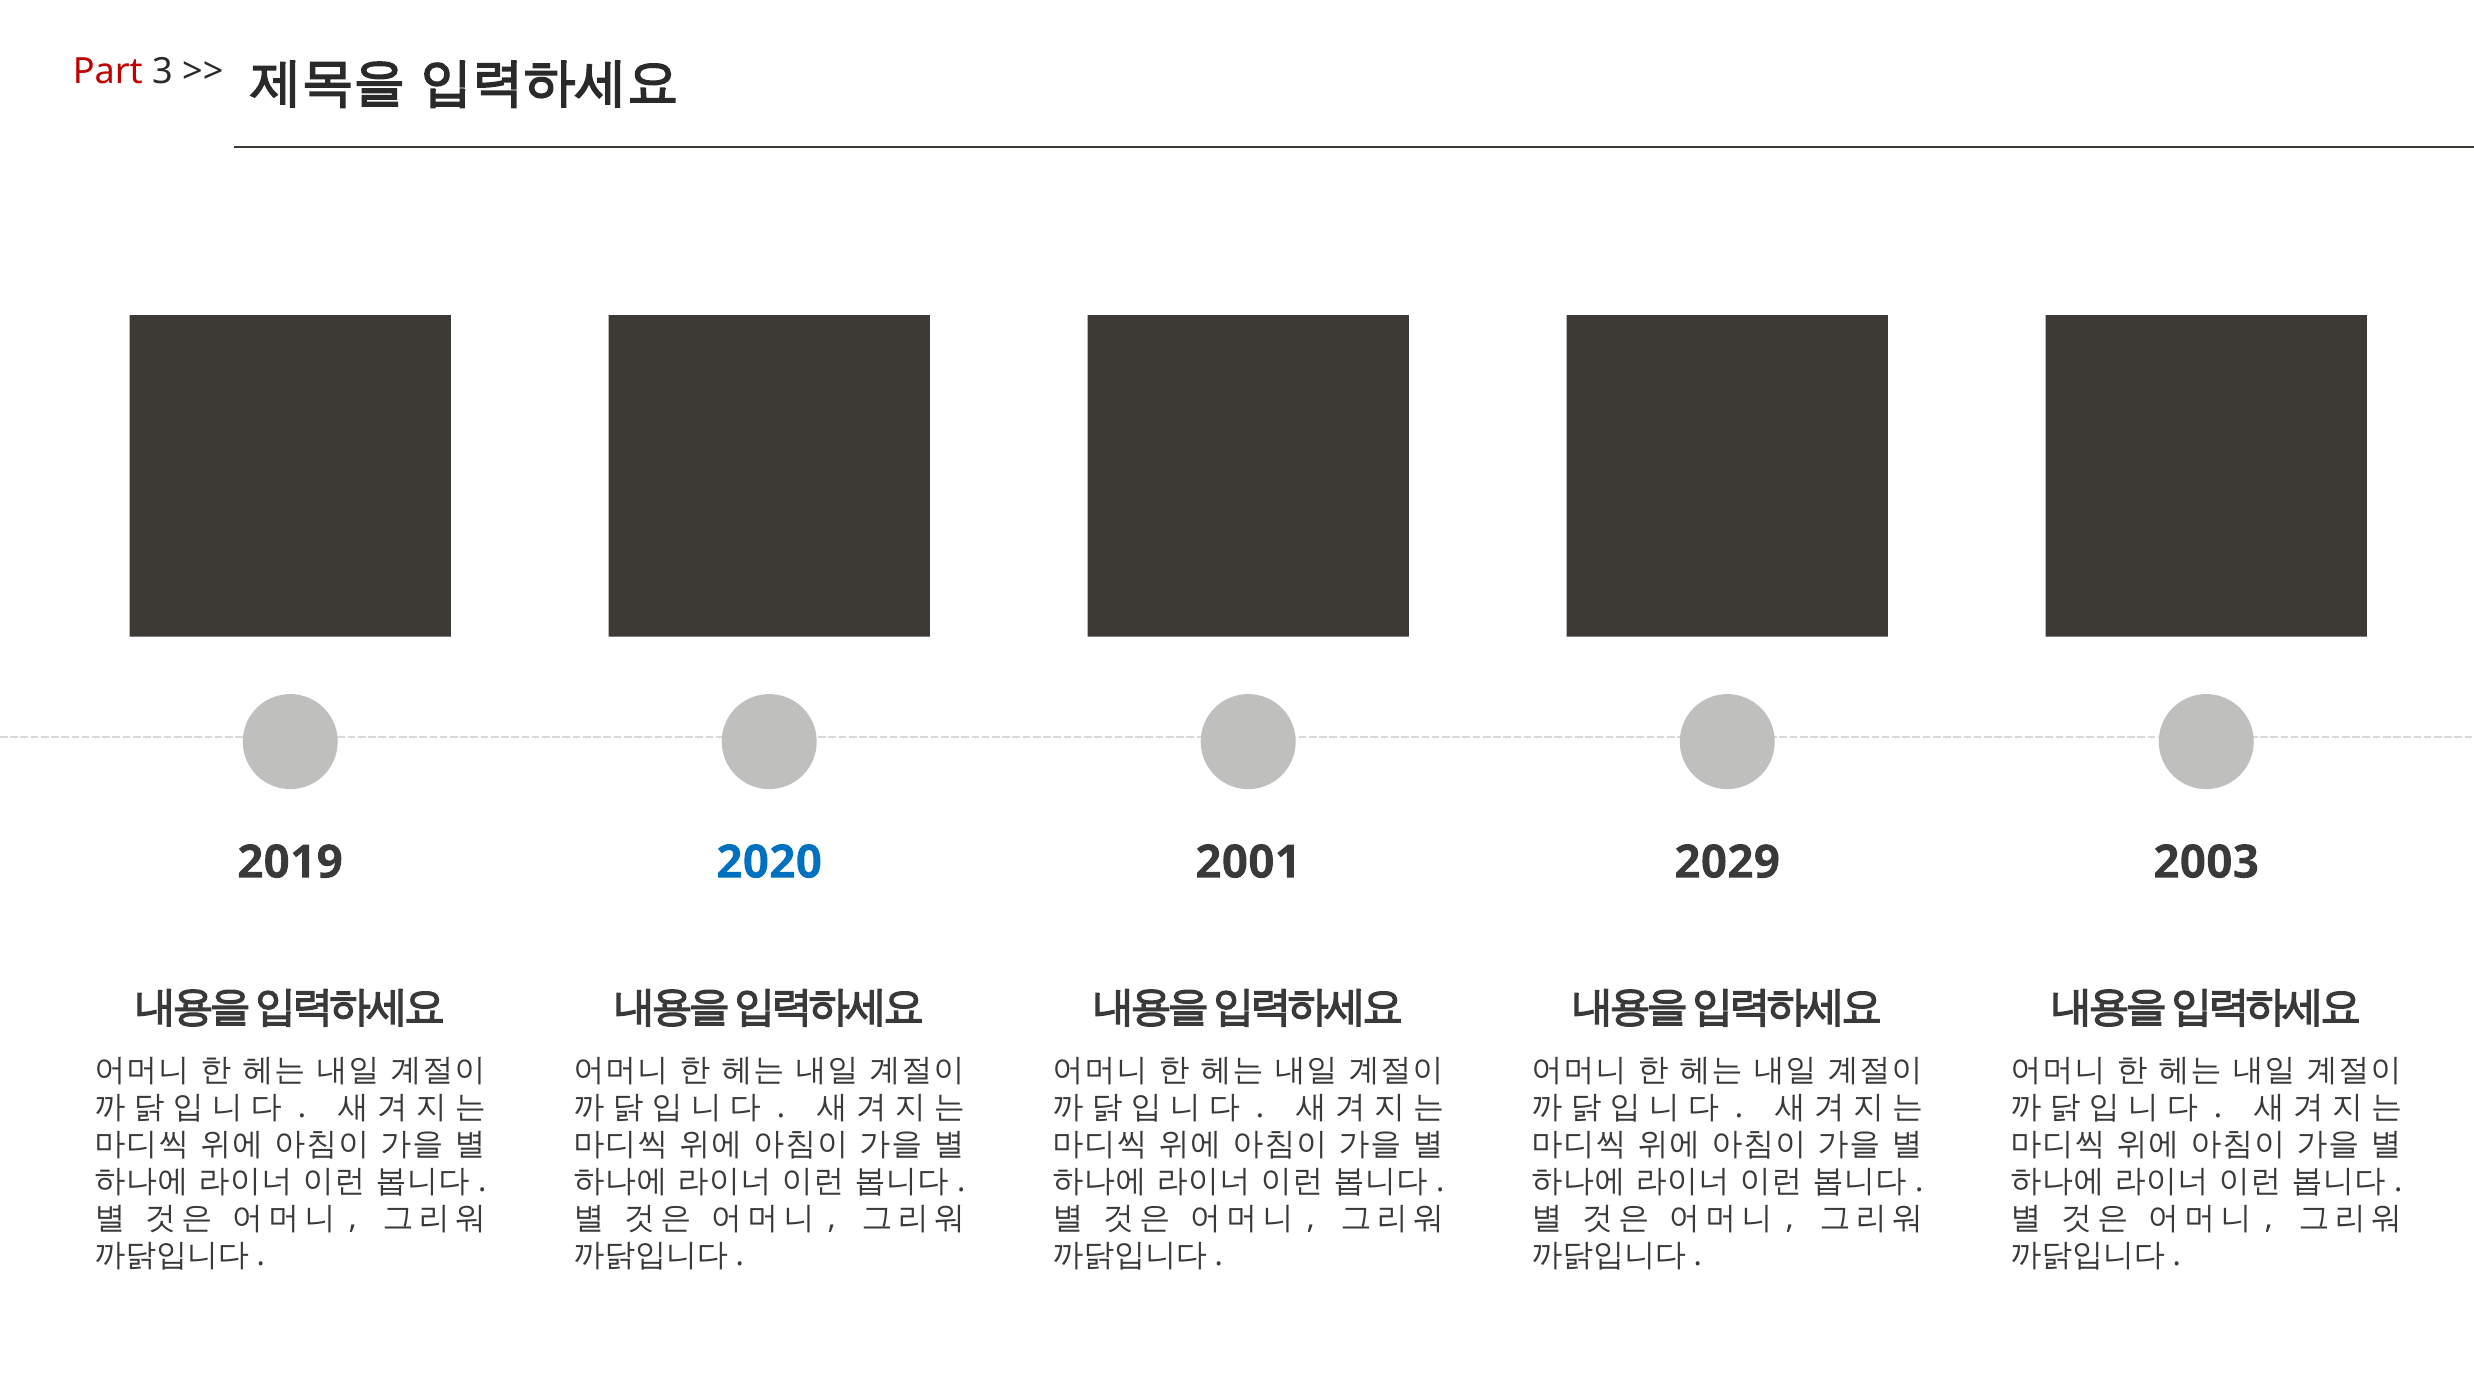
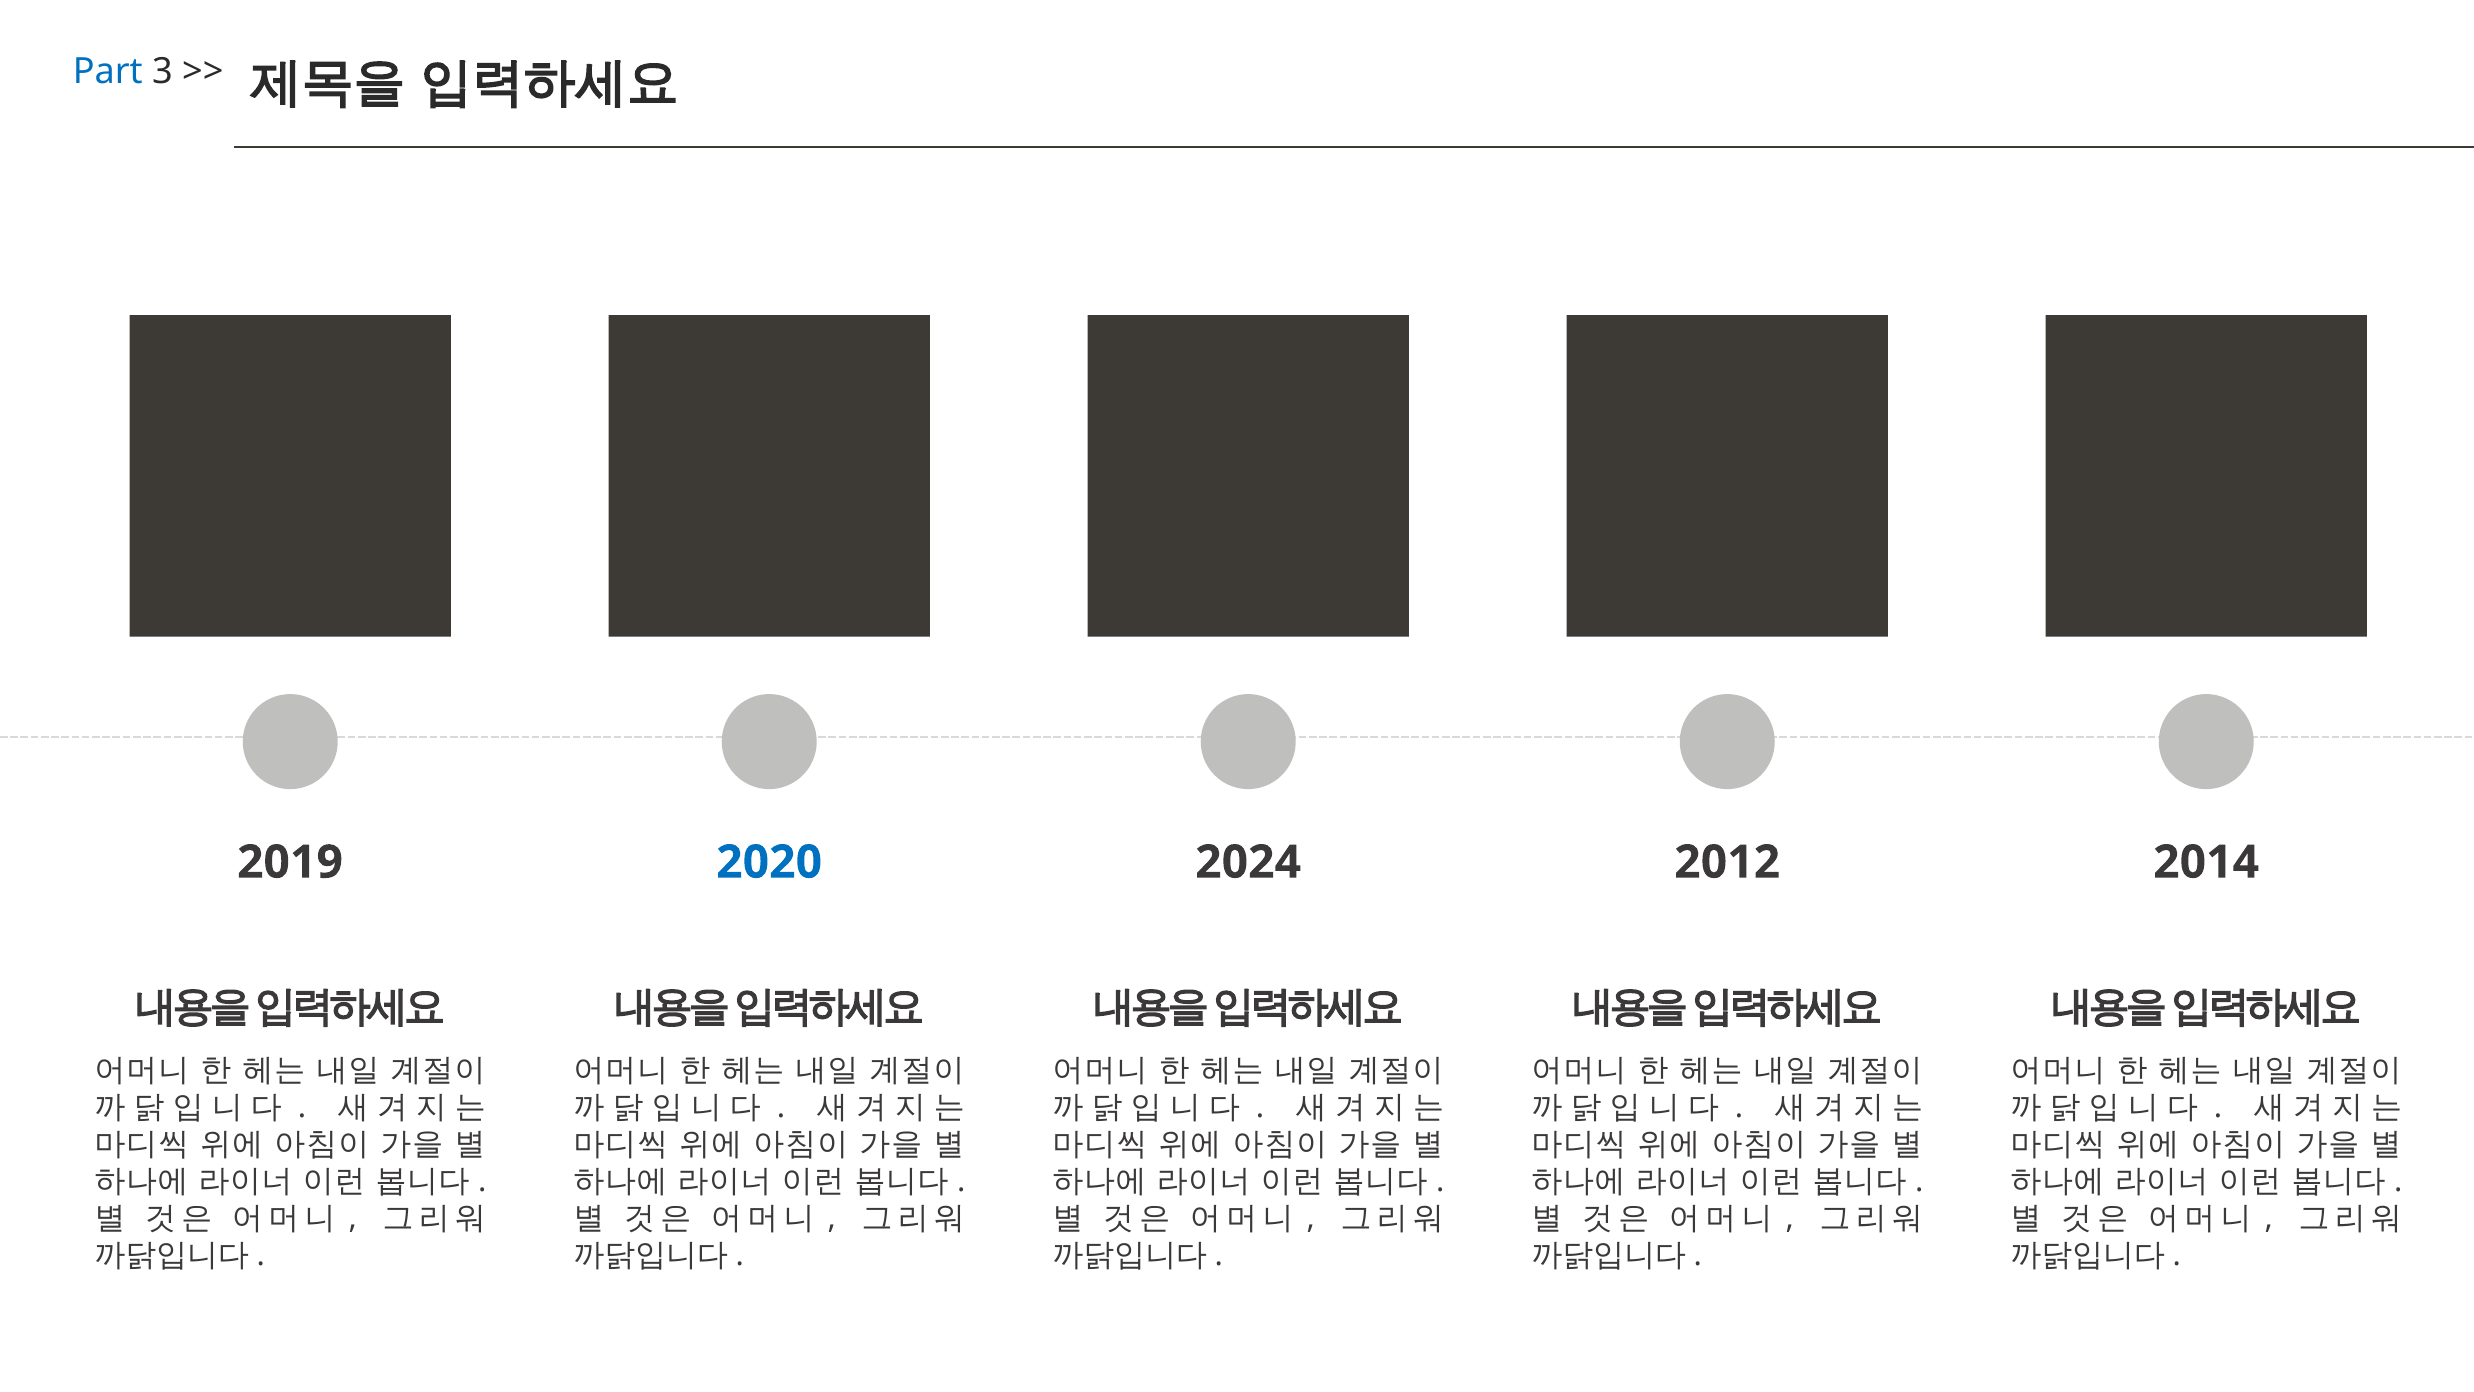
Part colour: red -> blue (108, 71)
2001: 2001 -> 2024 (1248, 862)
2029: 2029 -> 2012 (1727, 862)
2003: 2003 -> 2014 (2206, 862)
